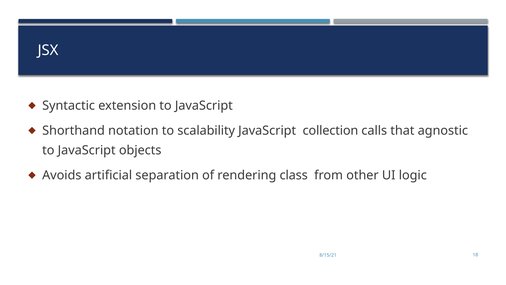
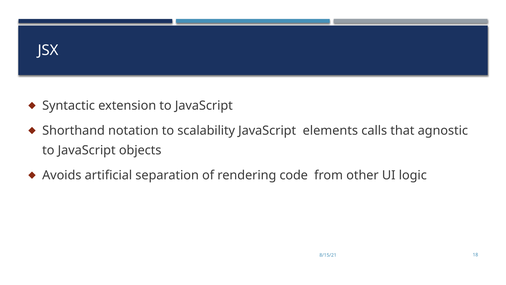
collection: collection -> elements (330, 130)
class: class -> code (294, 175)
